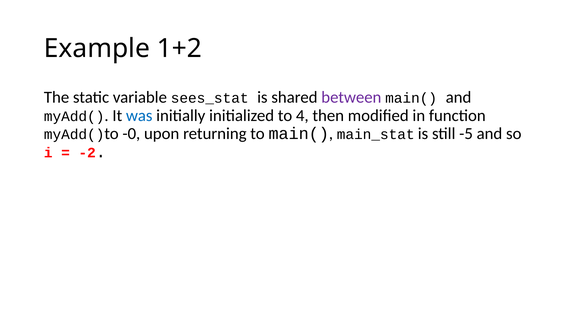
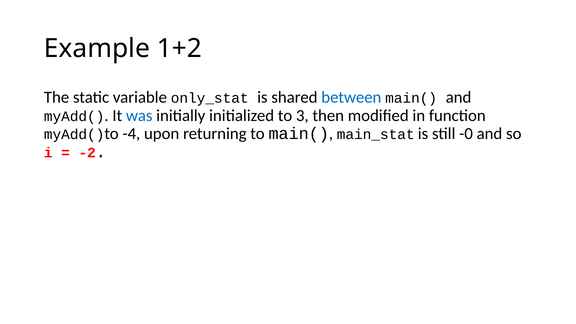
sees_stat: sees_stat -> only_stat (210, 98)
between colour: purple -> blue (351, 97)
4: 4 -> 3 (302, 116)
-0: -0 -> -4 (131, 134)
-5: -5 -> -0 (466, 134)
